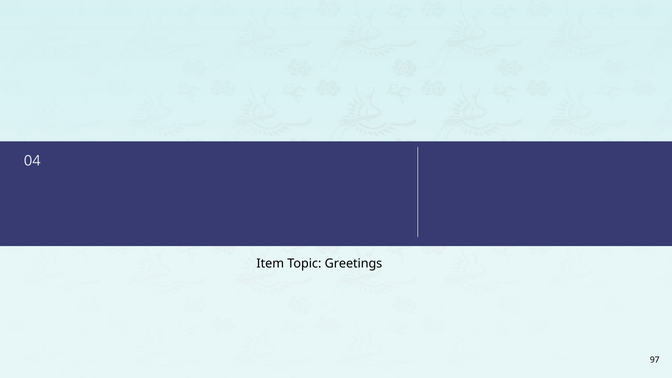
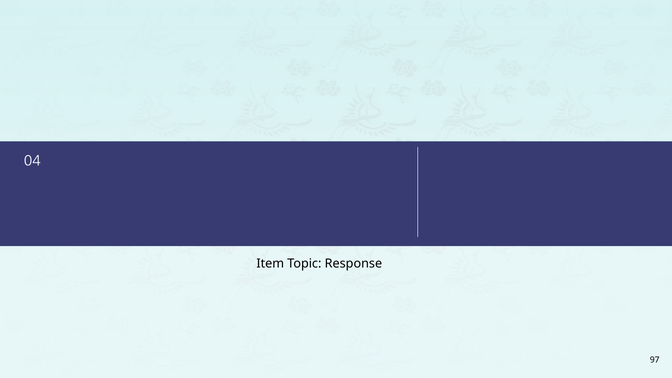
Greetings: Greetings -> Response (353, 263)
